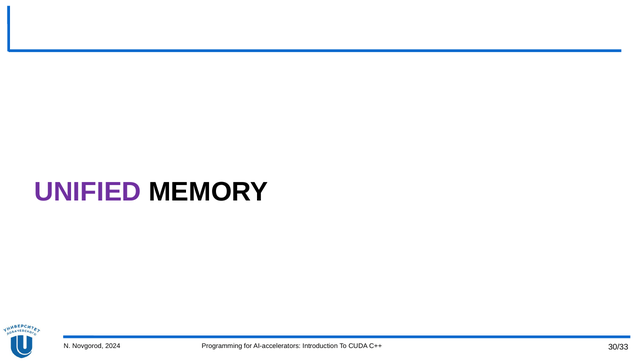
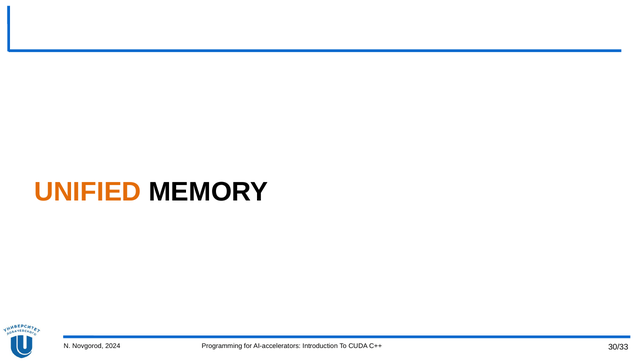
UNIFIED colour: purple -> orange (88, 192)
